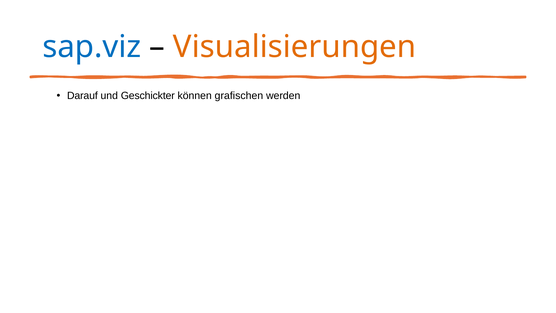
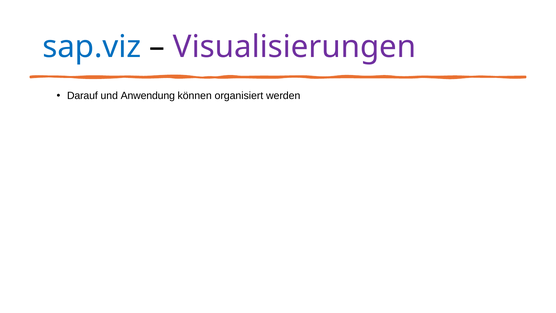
Visualisierungen colour: orange -> purple (295, 47)
Geschickter: Geschickter -> Anwendung (148, 96)
grafischen: grafischen -> organisiert (239, 96)
